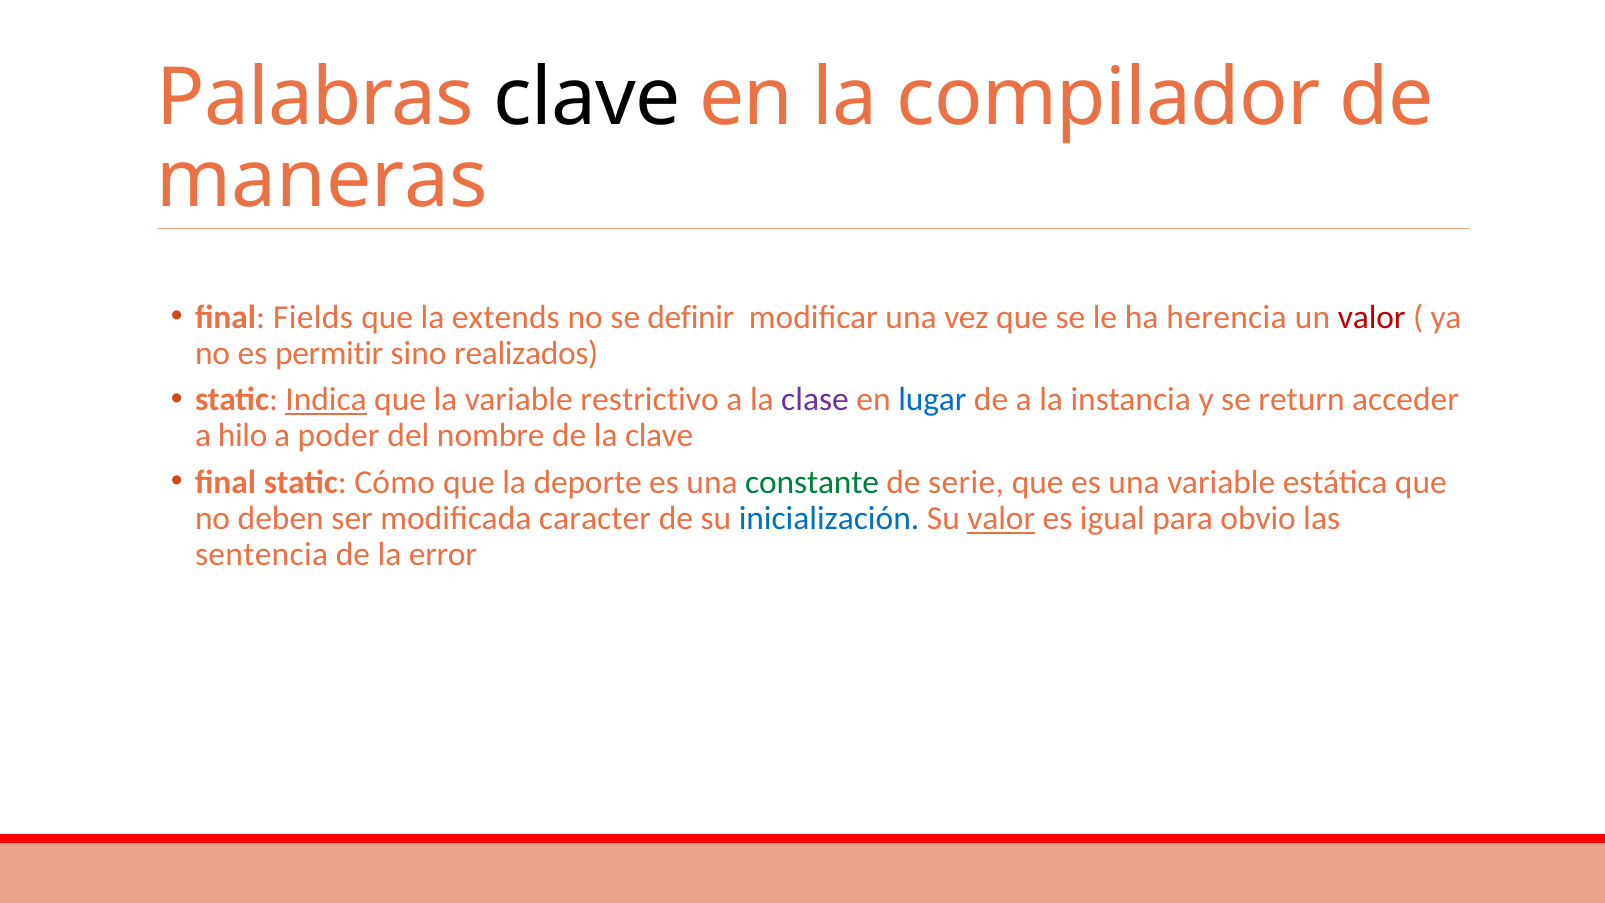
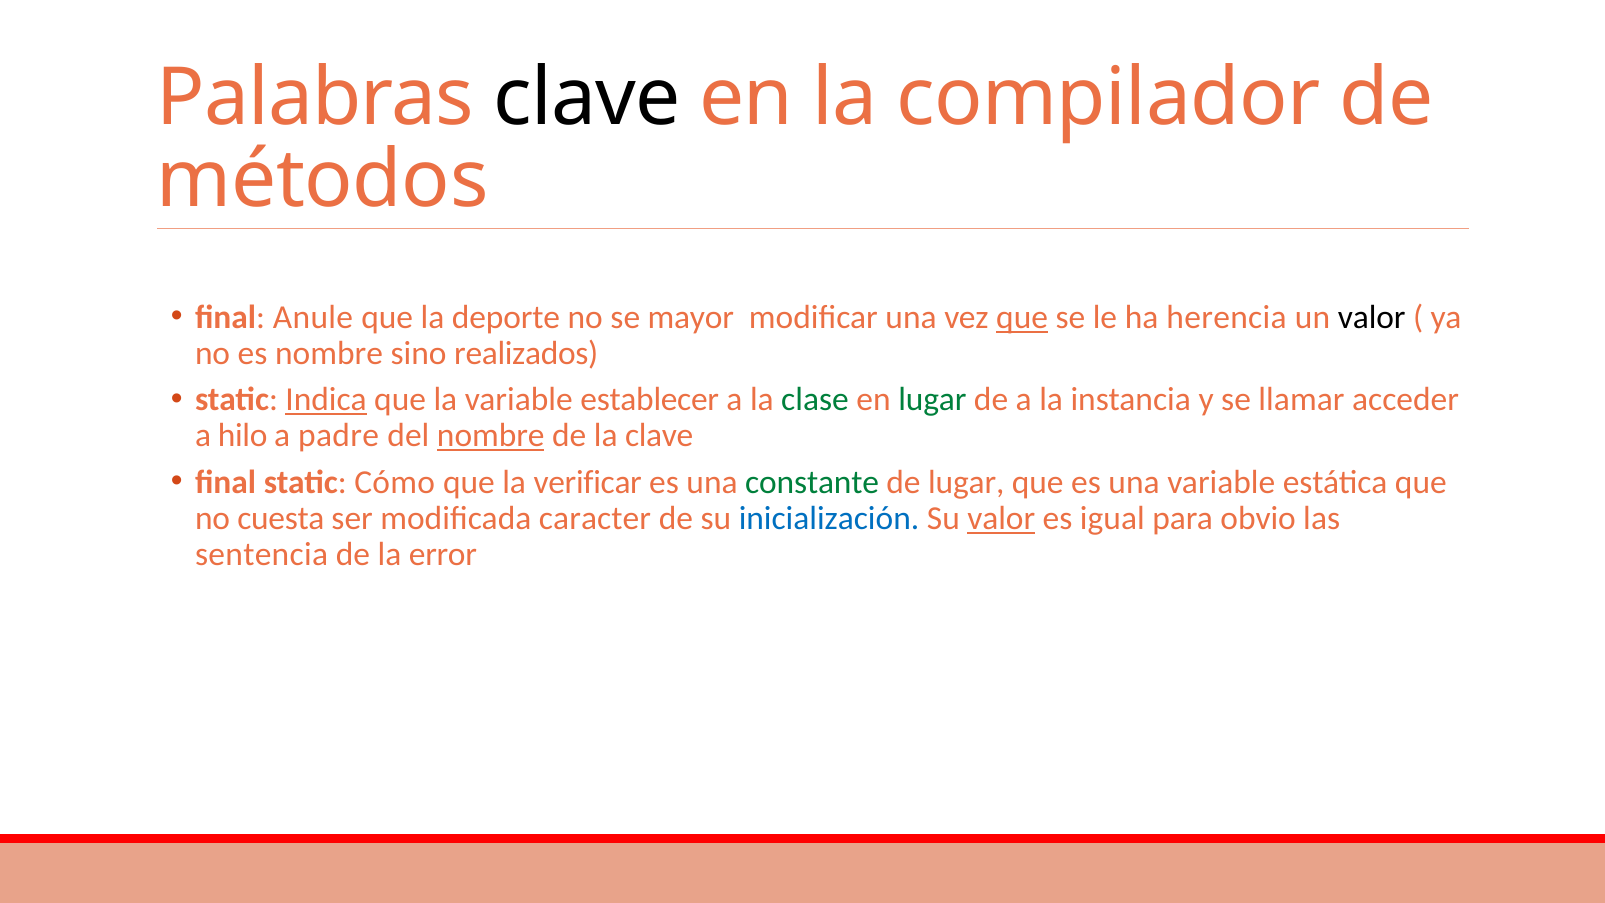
maneras: maneras -> métodos (322, 180)
Fields: Fields -> Anule (313, 317)
extends: extends -> deporte (506, 317)
definir: definir -> mayor (691, 317)
que underline: none -> present (1022, 317)
valor colour: red -> black (1372, 317)
es permitir: permitir -> nombre (329, 353)
restrictivo: restrictivo -> establecer (650, 400)
clase colour: purple -> green (815, 400)
lugar colour: blue -> green (932, 400)
return: return -> llamar (1301, 400)
poder: poder -> padre (339, 436)
nombre underline: none -> present (491, 436)
deporte: deporte -> verificar (588, 482)
de serie: serie -> lugar (966, 482)
deben: deben -> cuesta (281, 518)
